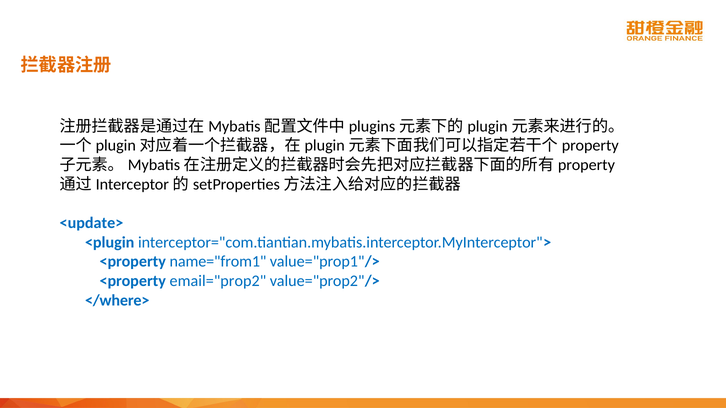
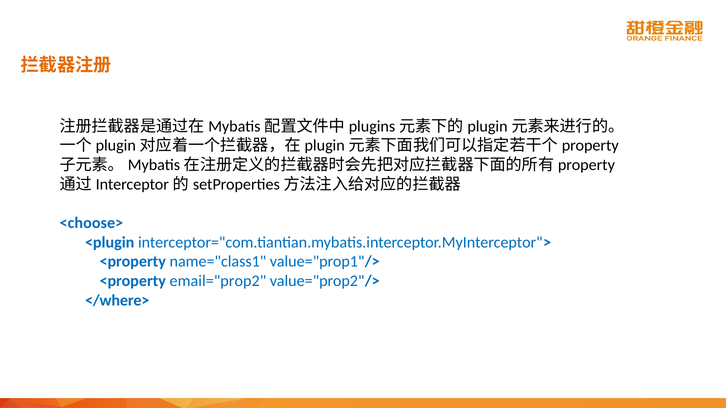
<update>: <update> -> <choose> (91, 223)
name="from1: name="from1 -> name="class1 (218, 262)
